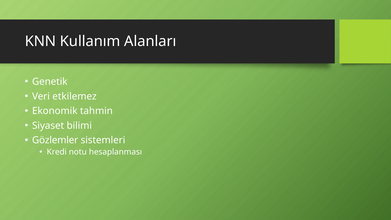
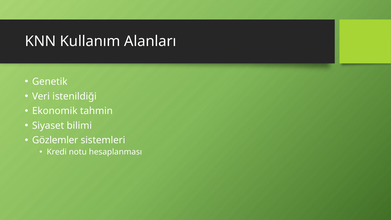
etkilemez: etkilemez -> istenildiği (75, 96)
